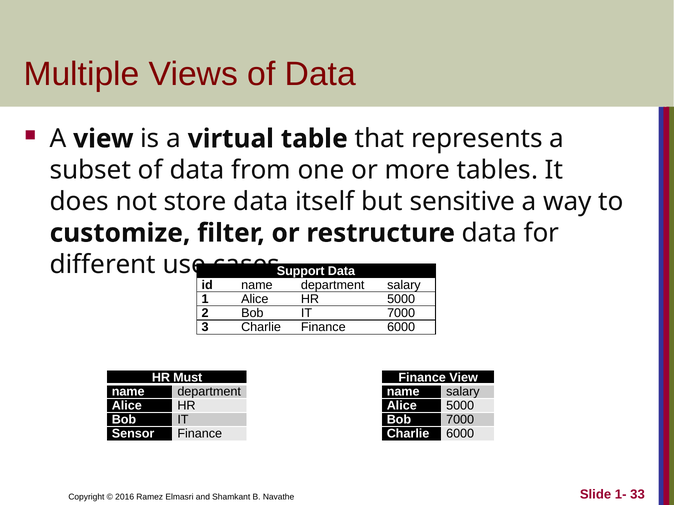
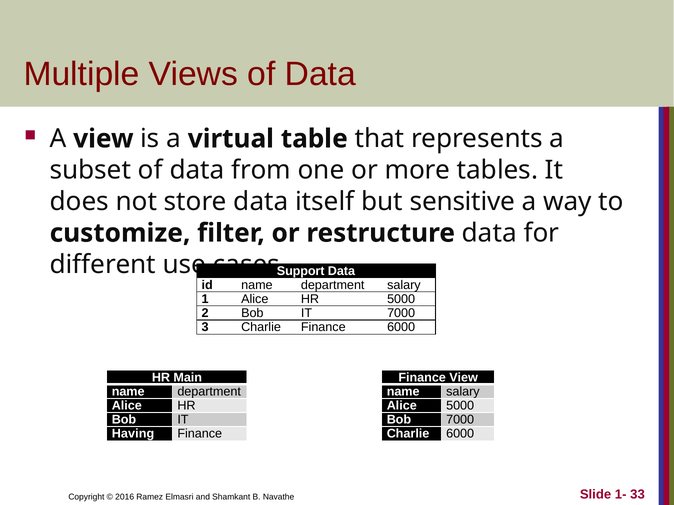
Must: Must -> Main (188, 378)
Sensor: Sensor -> Having (133, 434)
